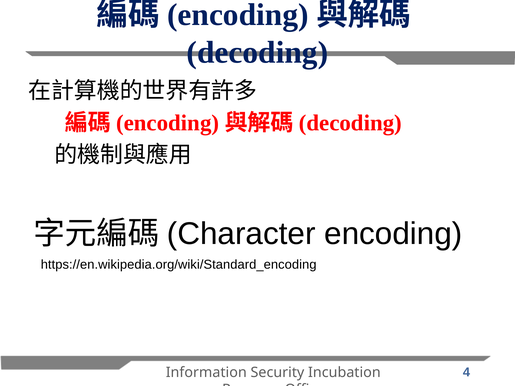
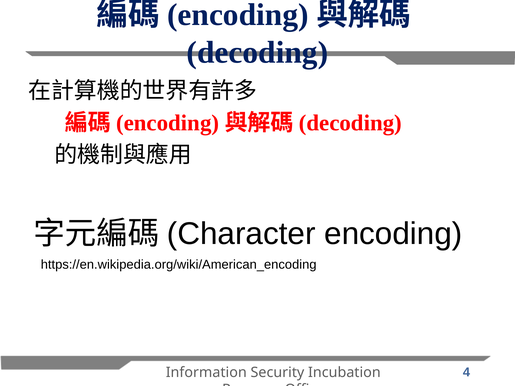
https://en.wikipedia.org/wiki/Standard_encoding: https://en.wikipedia.org/wiki/Standard_encoding -> https://en.wikipedia.org/wiki/American_encoding (179, 265)
